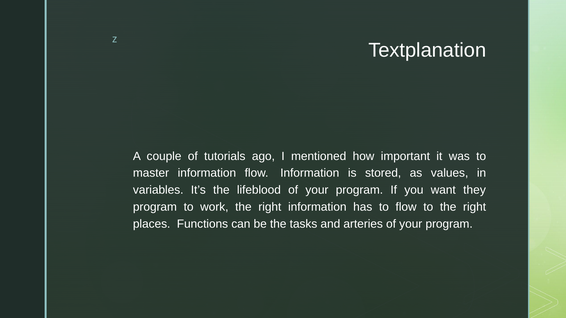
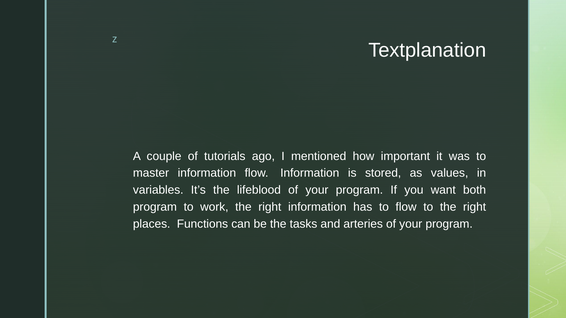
they: they -> both (475, 190)
